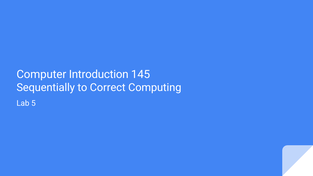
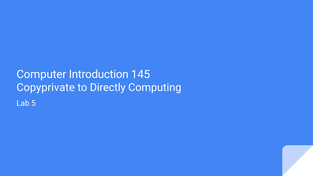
Sequentially: Sequentially -> Copyprivate (46, 87)
Correct: Correct -> Directly (108, 87)
